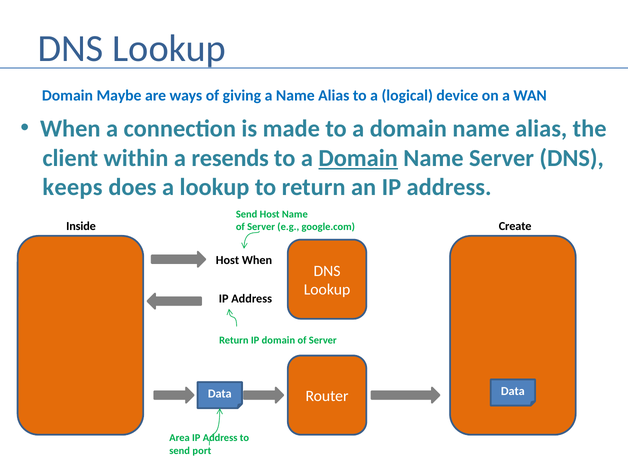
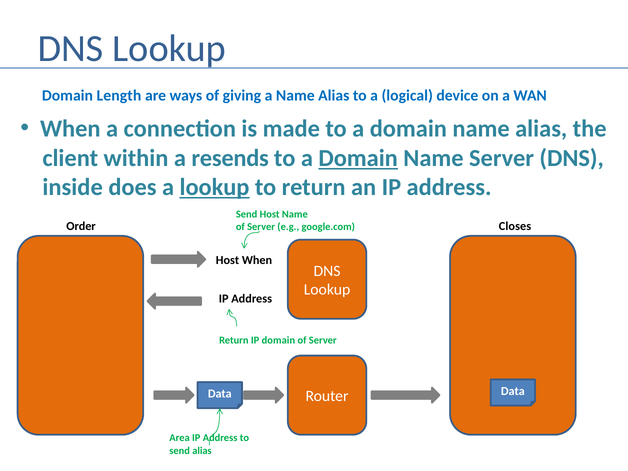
Maybe: Maybe -> Length (119, 95)
keeps: keeps -> inside (73, 187)
lookup underline: none -> present (215, 187)
Inside: Inside -> Order (81, 226)
Create: Create -> Closes (515, 226)
send port: port -> alias (202, 451)
